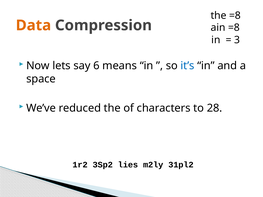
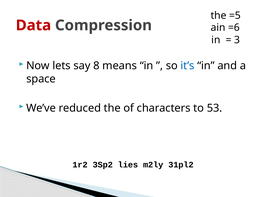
the =8: =8 -> =5 (235, 16)
Data colour: orange -> red (33, 25)
ain =8: =8 -> =6 (234, 28)
6: 6 -> 8 (96, 66)
28: 28 -> 53 (215, 108)
